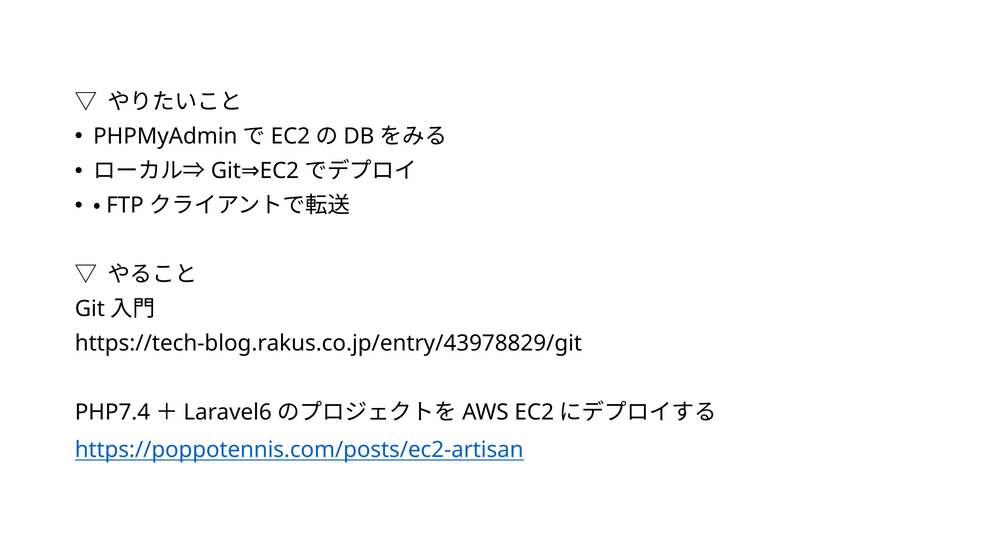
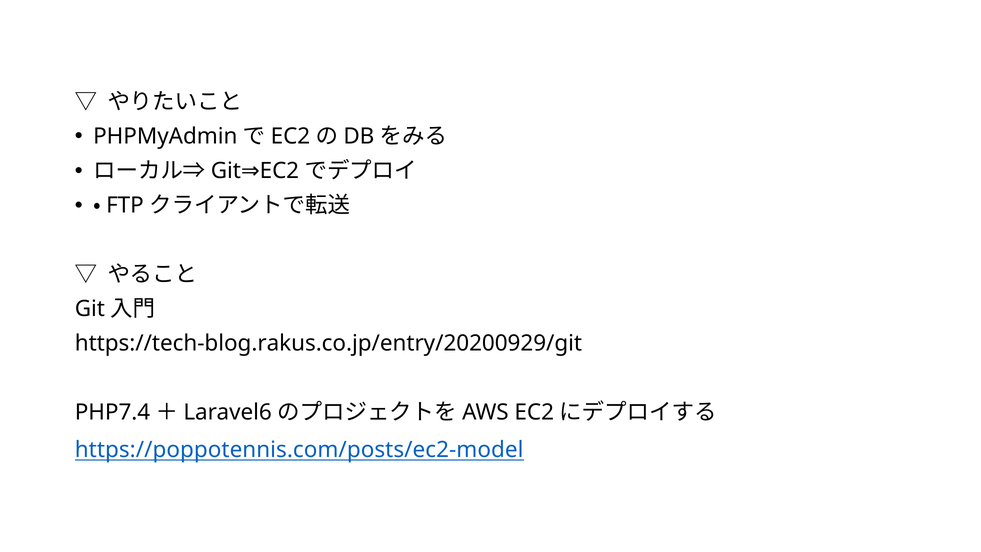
https://tech-blog.rakus.co.jp/entry/43978829/git: https://tech-blog.rakus.co.jp/entry/43978829/git -> https://tech-blog.rakus.co.jp/entry/20200929/git (328, 343)
https://poppotennis.com/posts/ec2-artisan: https://poppotennis.com/posts/ec2-artisan -> https://poppotennis.com/posts/ec2-model (299, 449)
